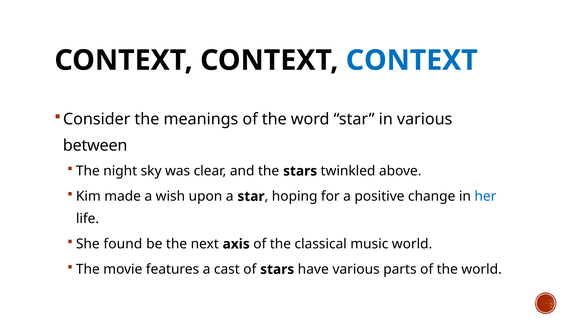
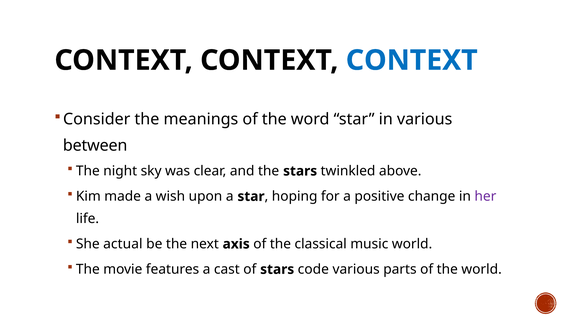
her colour: blue -> purple (485, 196)
found: found -> actual (123, 244)
have: have -> code (313, 269)
